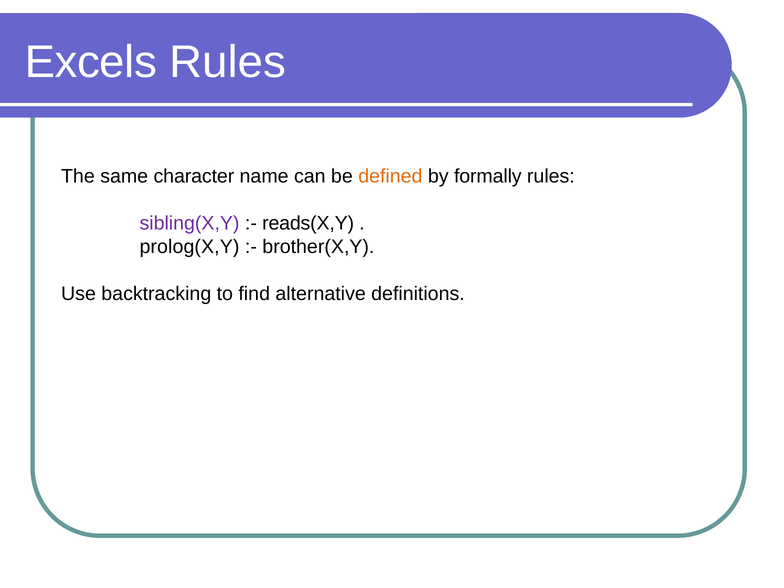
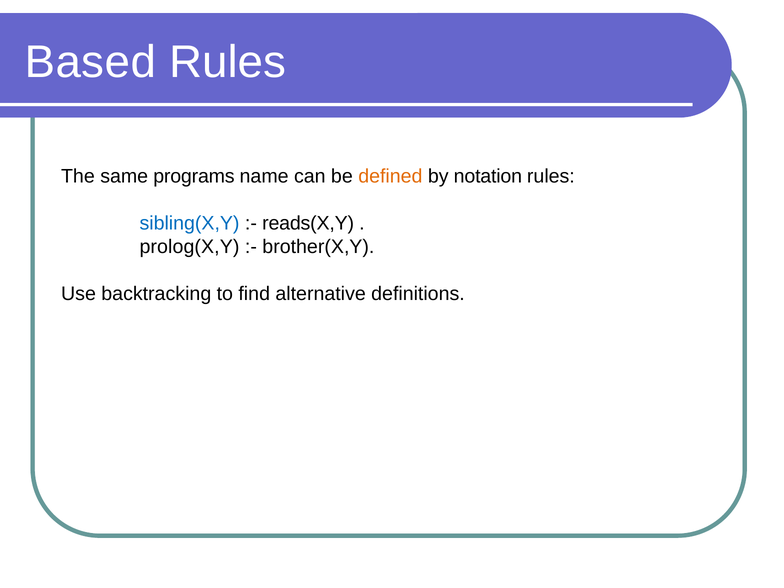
Excels: Excels -> Based (90, 62)
character: character -> programs (194, 176)
formally: formally -> notation (488, 176)
sibling(X,Y colour: purple -> blue (190, 223)
